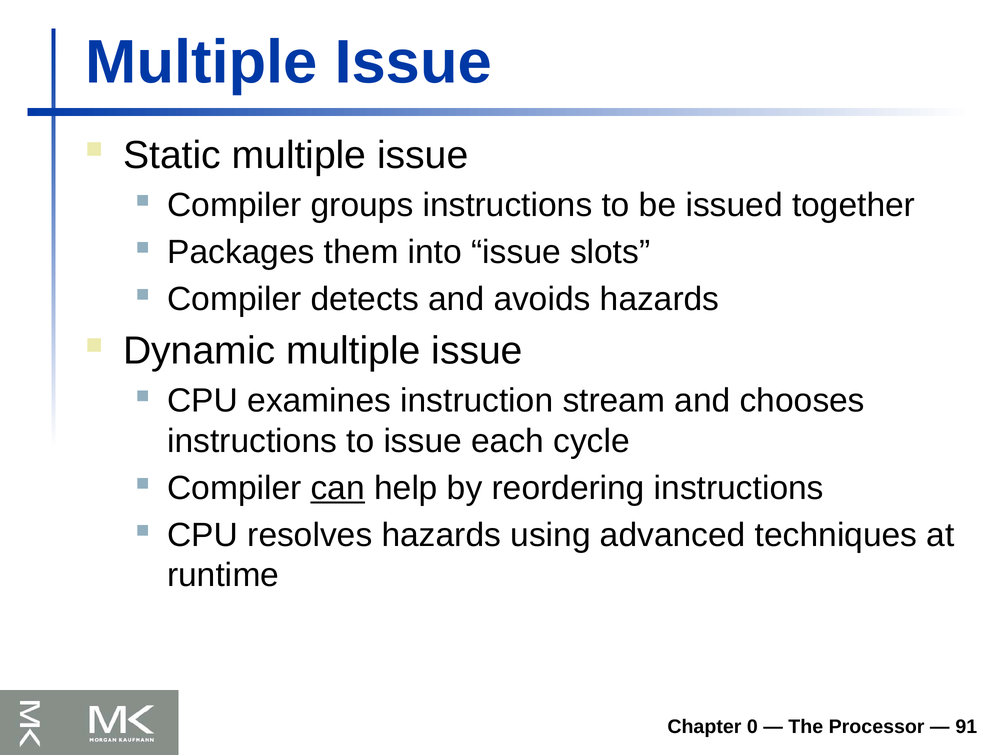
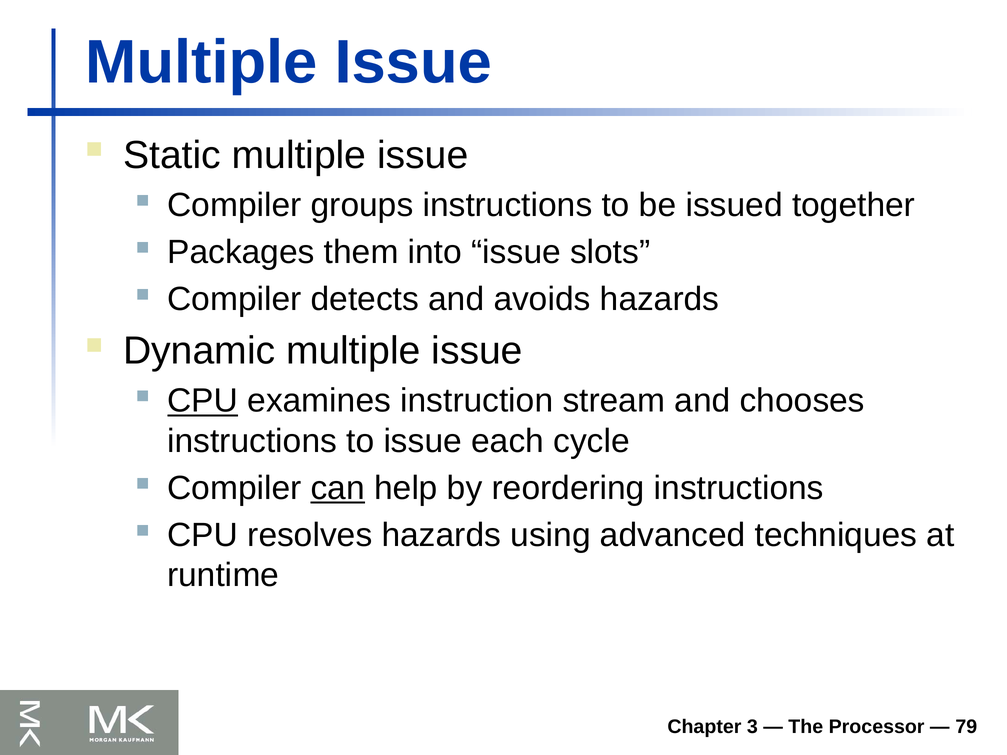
CPU underline: none -> present (203, 401)
0: 0 -> 3 (752, 727)
91: 91 -> 79 (966, 727)
